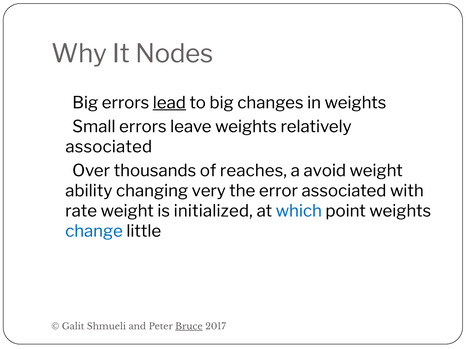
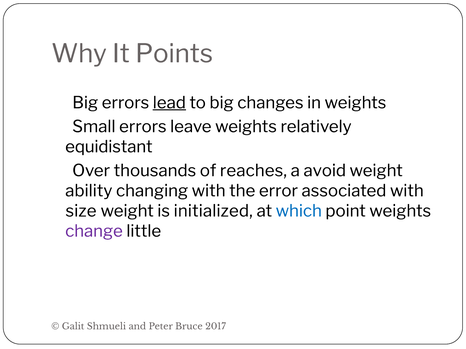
Nodes: Nodes -> Points (174, 54)
associated: associated -> equidistant (109, 147)
changing very: very -> with (209, 191)
rate: rate -> size (81, 211)
change colour: blue -> purple (94, 231)
Bruce underline: present -> none (189, 327)
